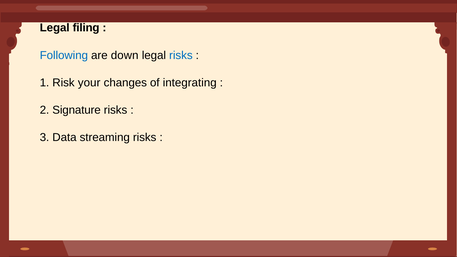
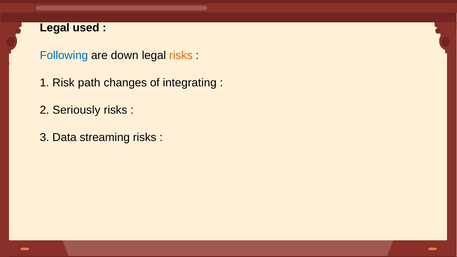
filing: filing -> used (86, 28)
risks colour: blue -> orange (181, 55)
your: your -> path (89, 83)
Signature: Signature -> Seriously (76, 110)
